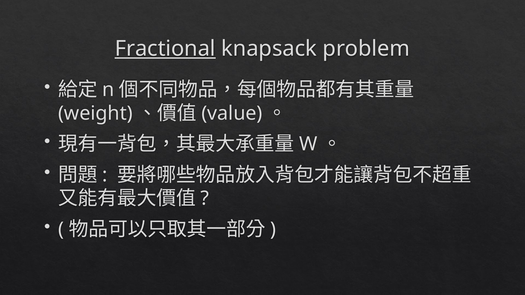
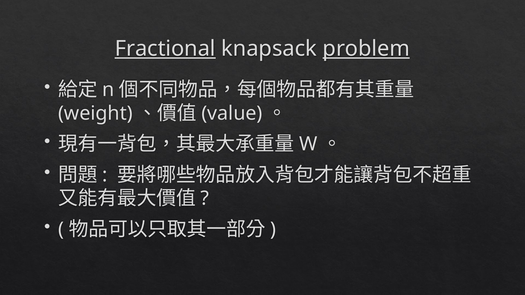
problem underline: none -> present (366, 49)
